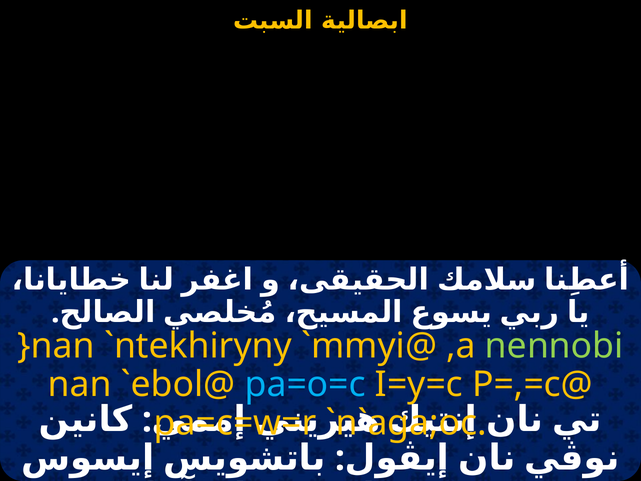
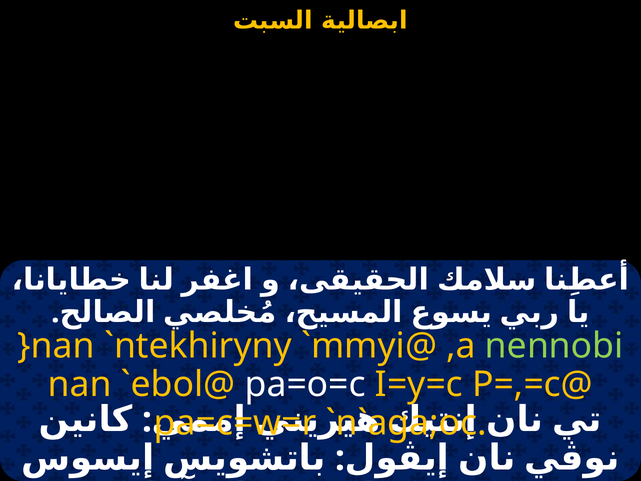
pa=o=c colour: light blue -> white (305, 384)
